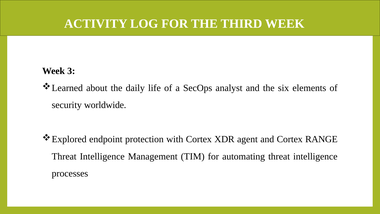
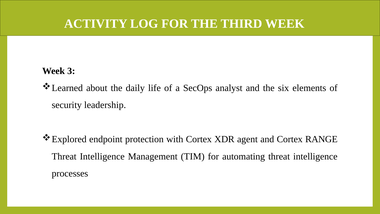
worldwide: worldwide -> leadership (105, 105)
